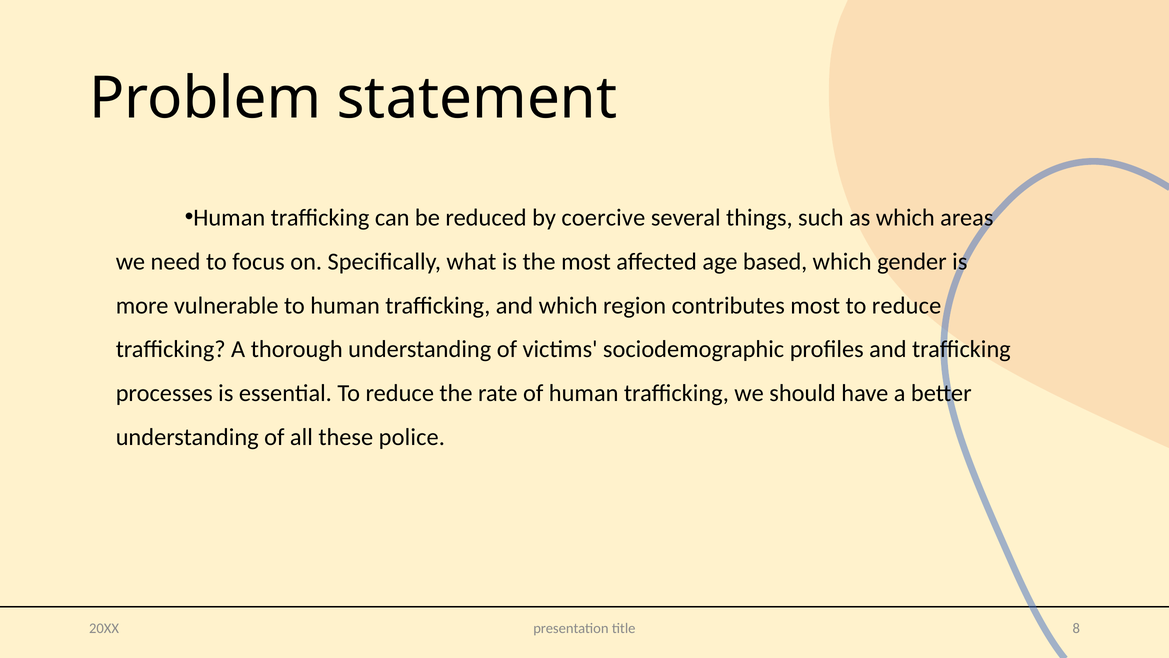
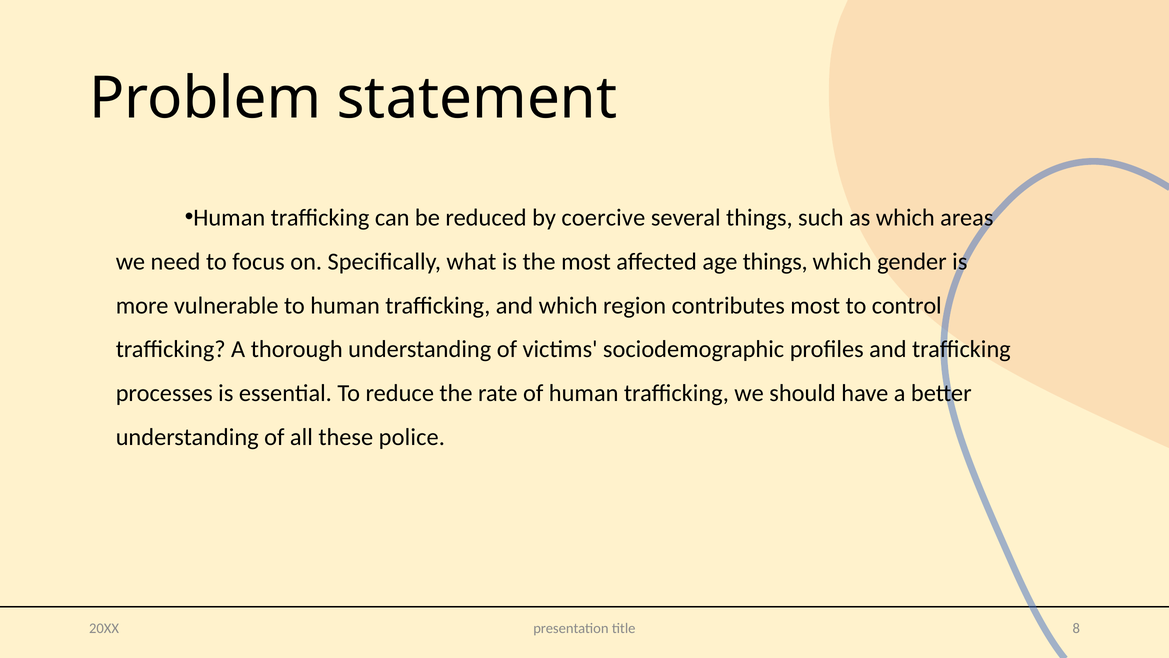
age based: based -> things (775, 262)
most to reduce: reduce -> control (907, 305)
